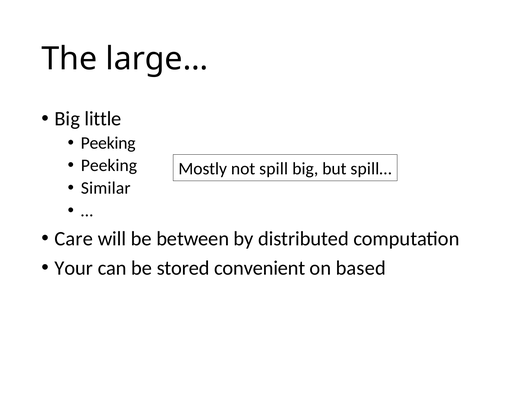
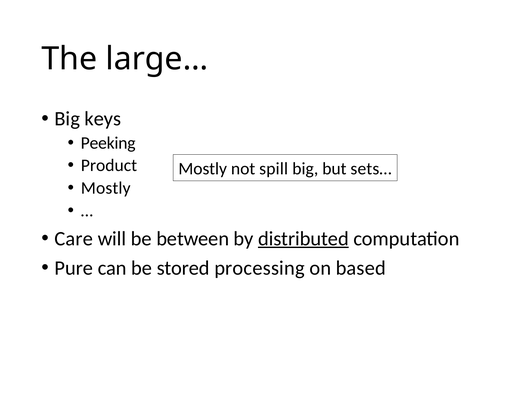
little: little -> keys (103, 119)
Peeking: Peeking -> Product (109, 165)
spill…: spill… -> sets… (371, 169)
Similar: Similar -> Mostly (106, 188)
distributed underline: none -> present (303, 238)
Your: Your -> Pure (74, 268)
convenient: convenient -> processing (260, 268)
